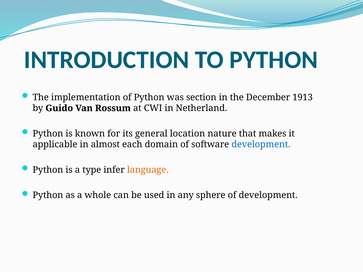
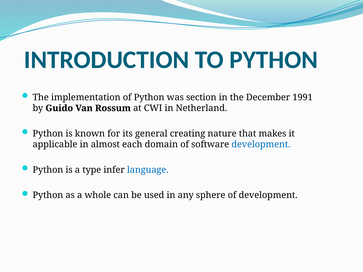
1913: 1913 -> 1991 (303, 97)
location: location -> creating (188, 134)
language colour: orange -> blue (148, 170)
